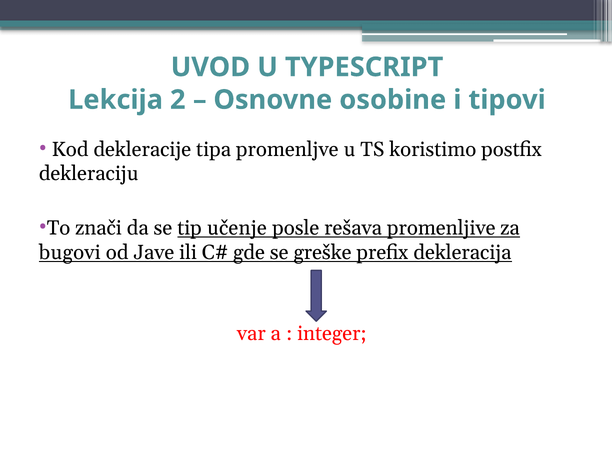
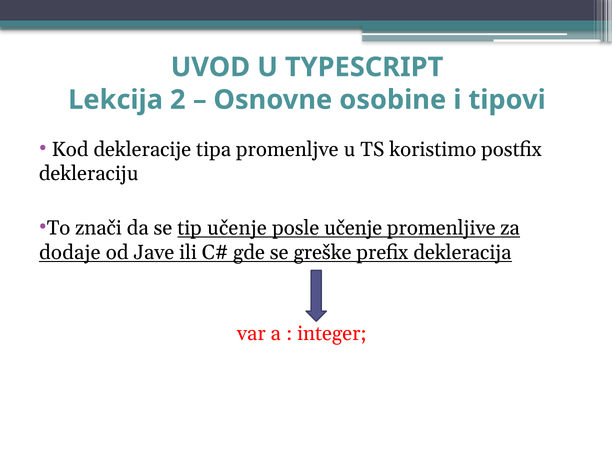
posle rešava: rešava -> učenje (353, 228)
bugovi: bugovi -> dodaje (70, 252)
